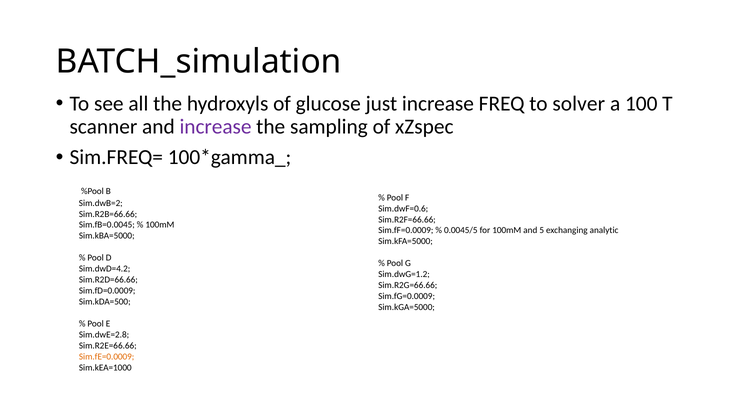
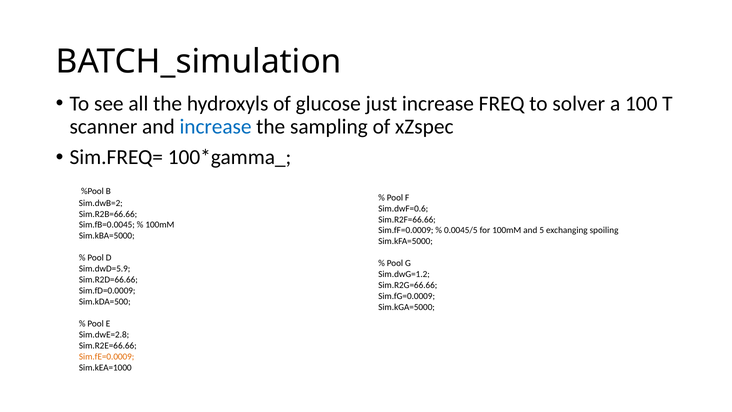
increase colour: purple -> blue (216, 127)
analytic: analytic -> spoiling (604, 230)
Sim.dwD=4.2: Sim.dwD=4.2 -> Sim.dwD=5.9 (105, 269)
